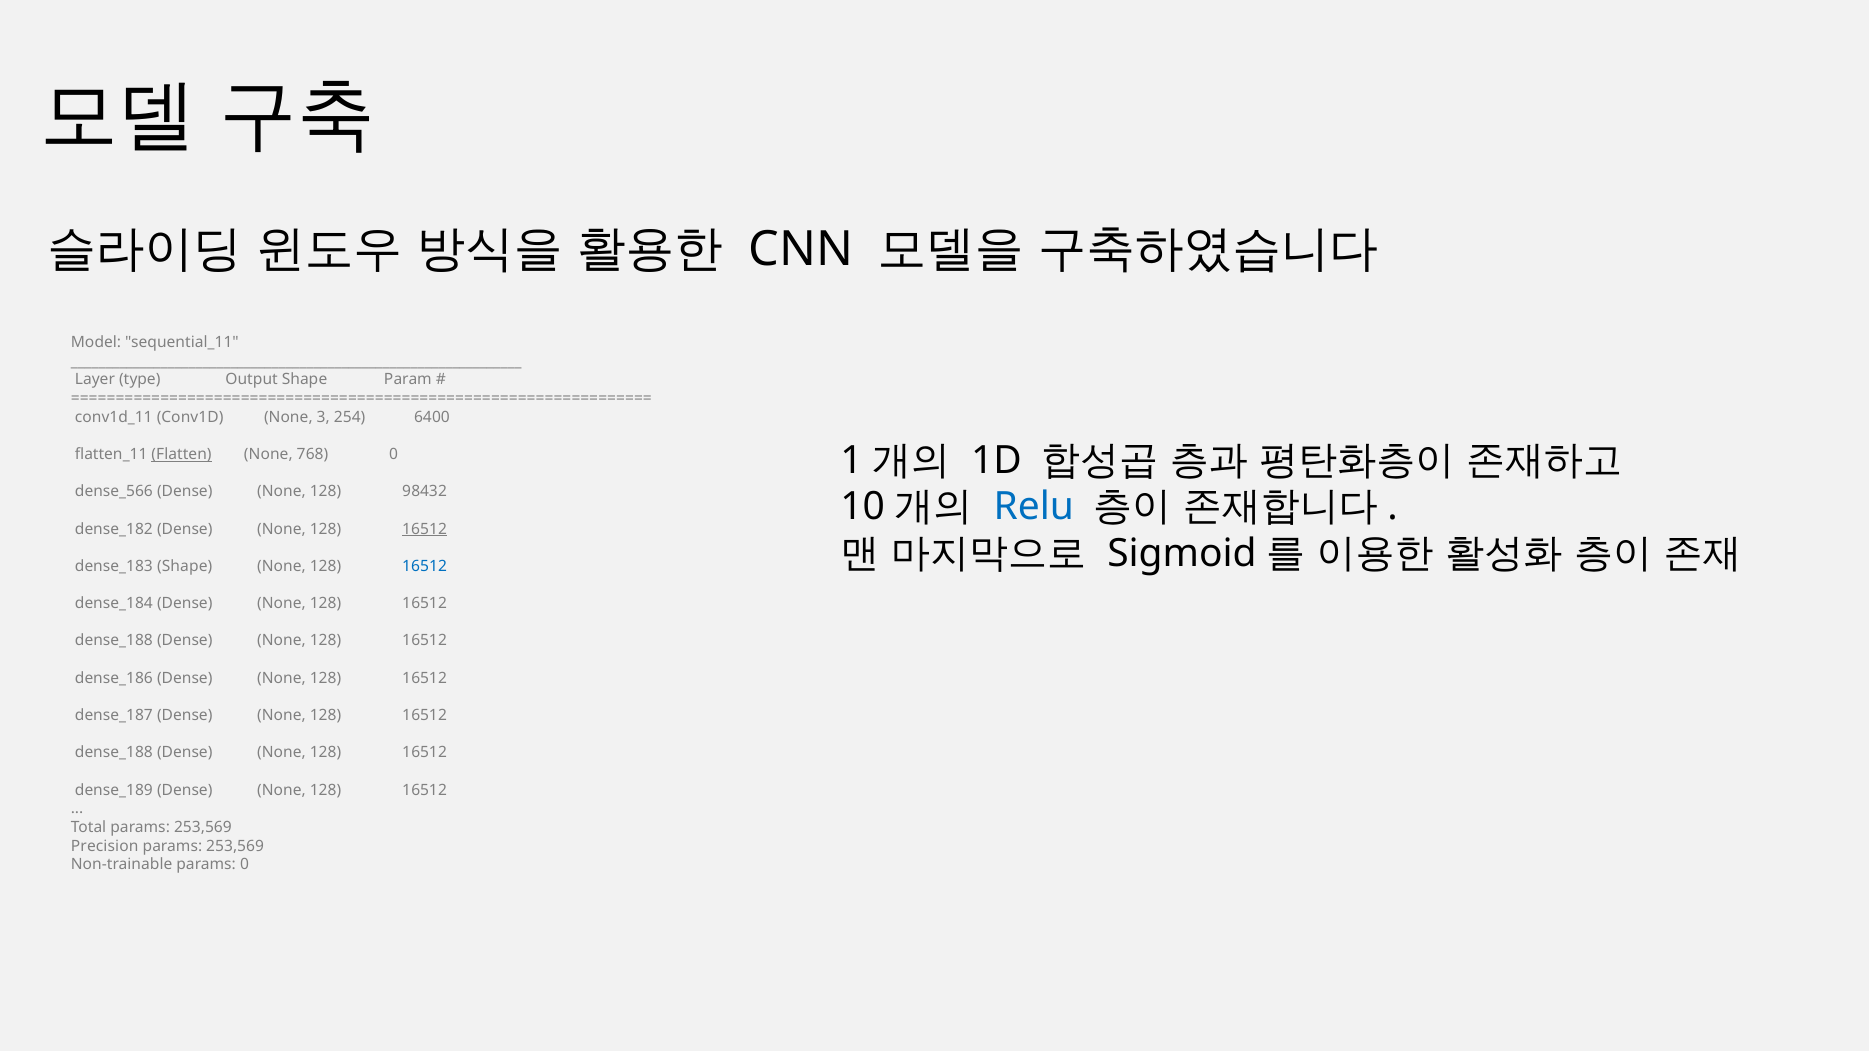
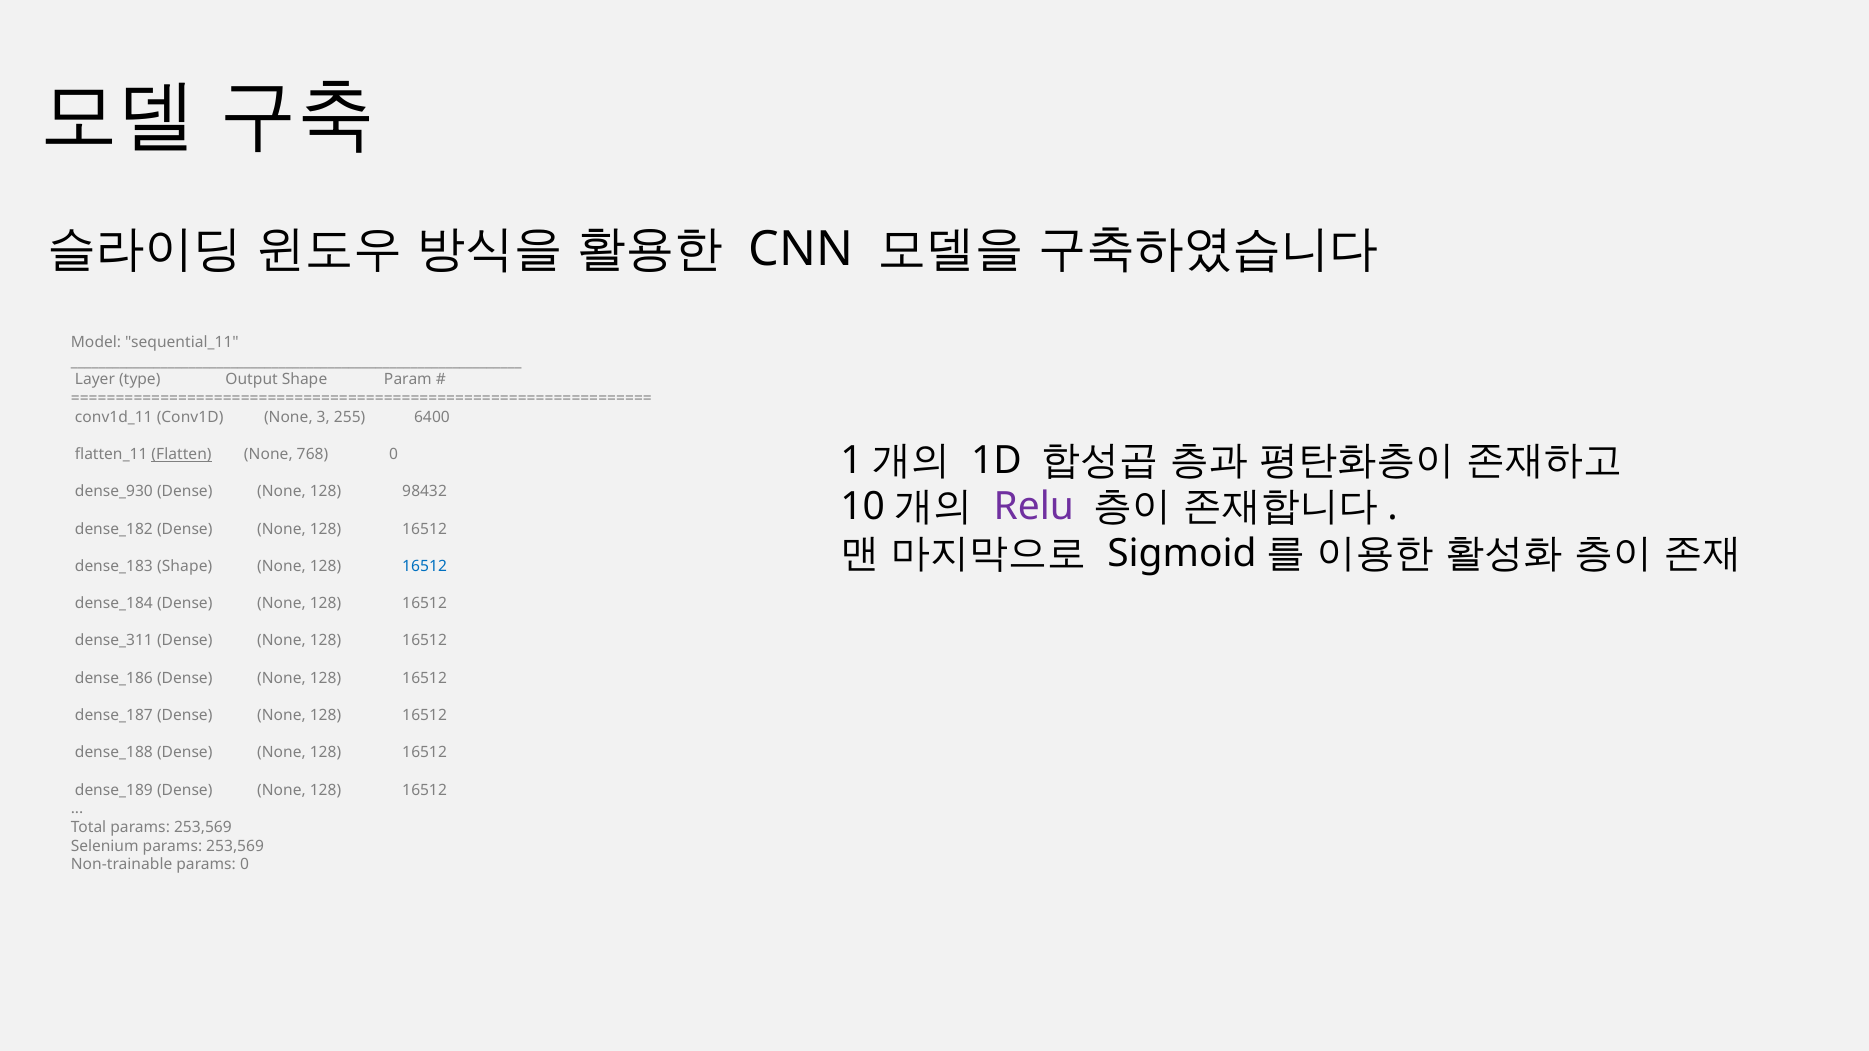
254: 254 -> 255 (350, 417)
dense_566: dense_566 -> dense_930 (114, 492)
Relu colour: blue -> purple (1034, 507)
16512 underline: present -> none (425, 529)
dense_188: dense_188 -> dense_311 (114, 641)
Precision: Precision -> Selenium (105, 846)
